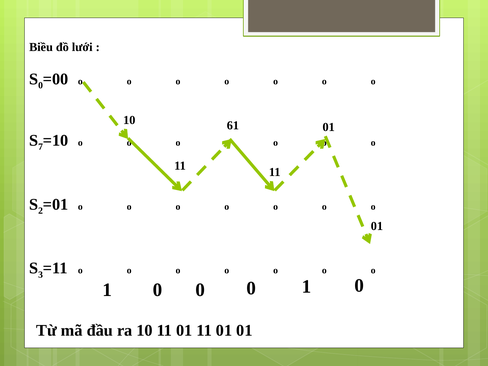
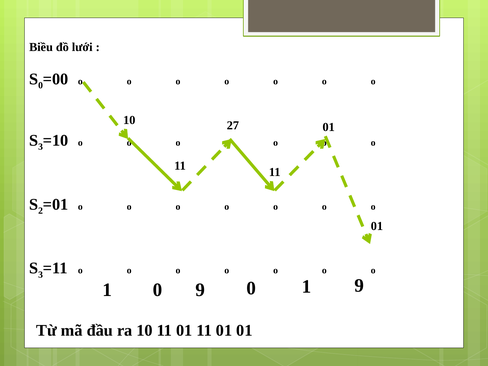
61: 61 -> 27 (233, 125)
7: 7 -> 3 (41, 147)
0: 0 -> 9 (200, 290)
0: 0 -> 9 (359, 286)
